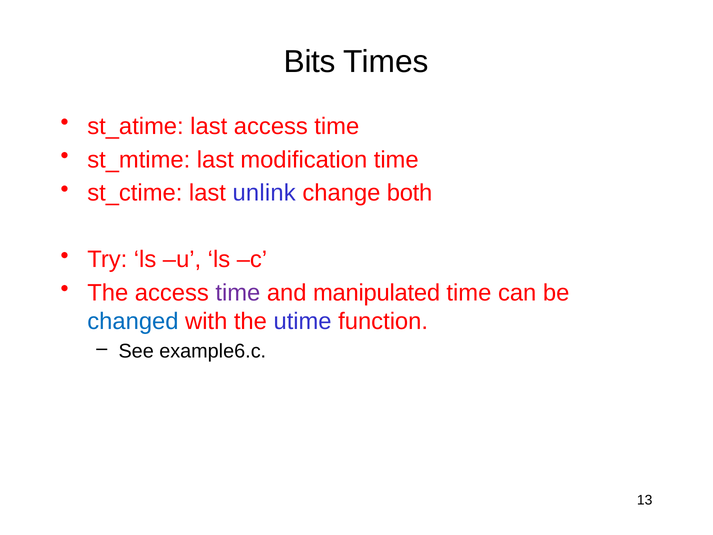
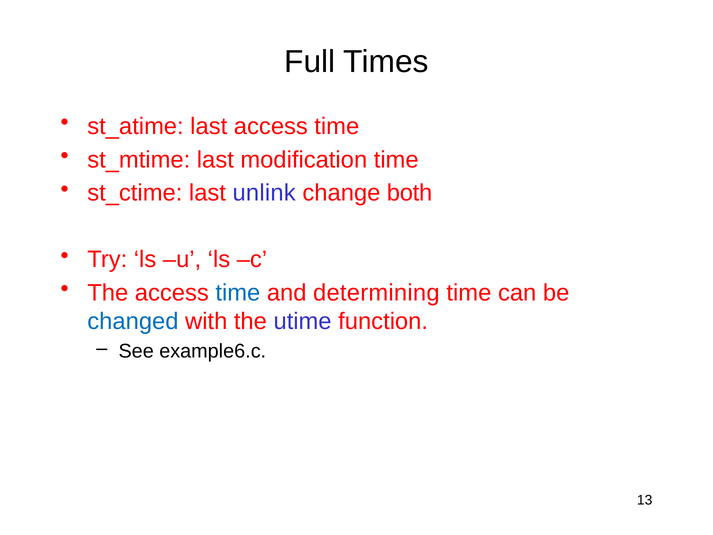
Bits: Bits -> Full (310, 62)
time colour: purple -> blue (238, 293)
manipulated: manipulated -> determining (376, 293)
